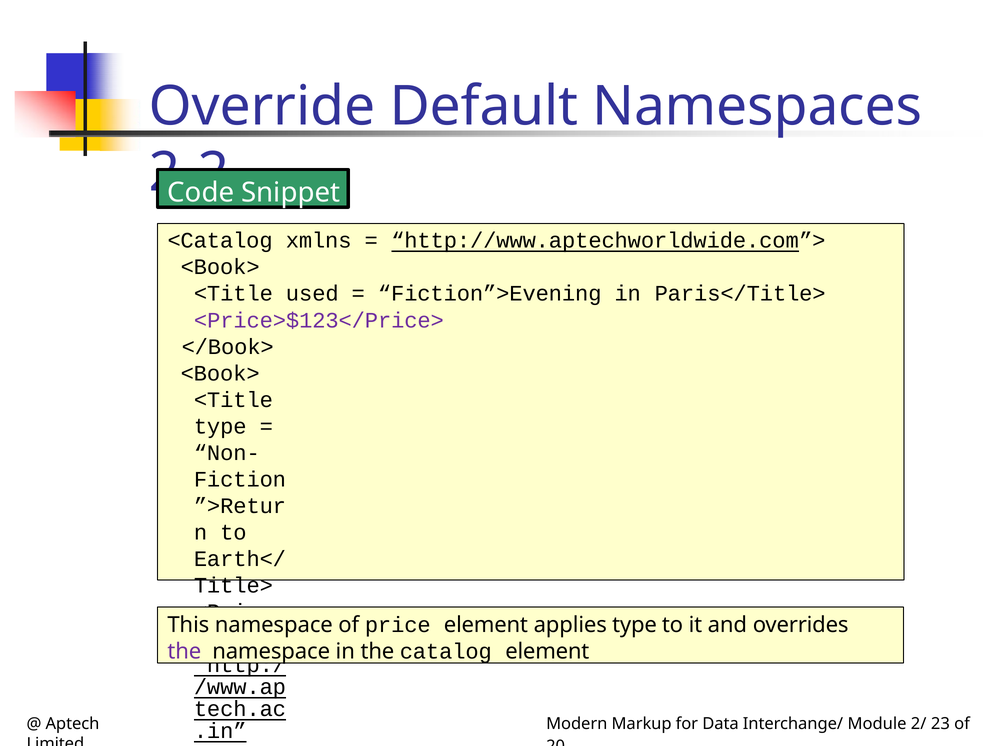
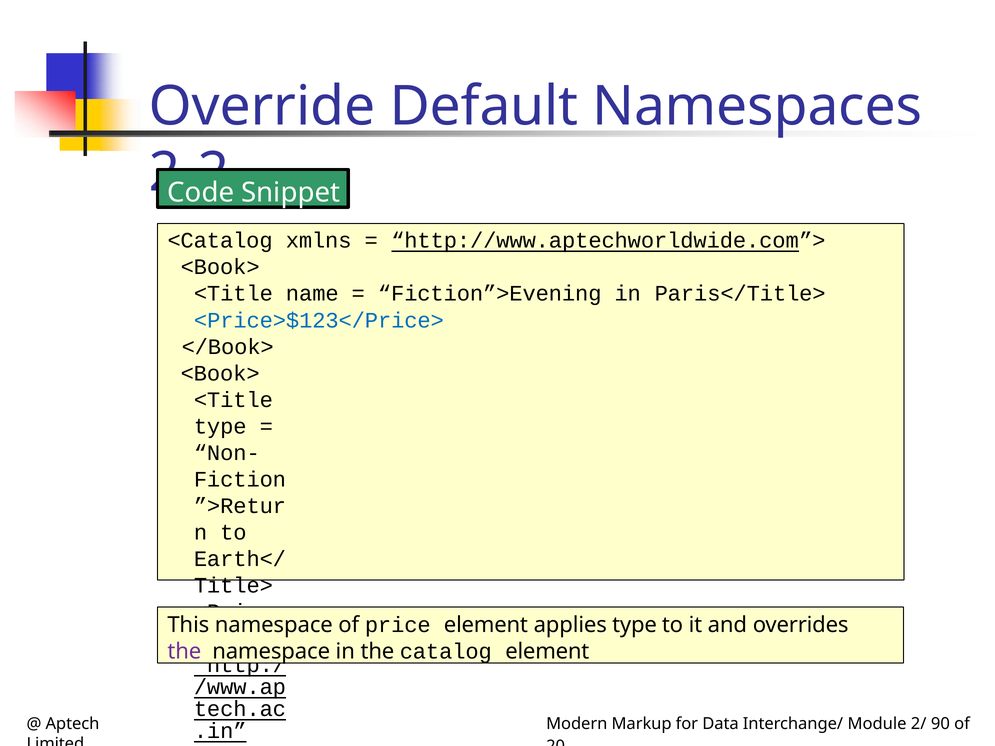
used: used -> name (312, 294)
<Price>$123</Price> colour: purple -> blue (319, 320)
23: 23 -> 90 (940, 724)
